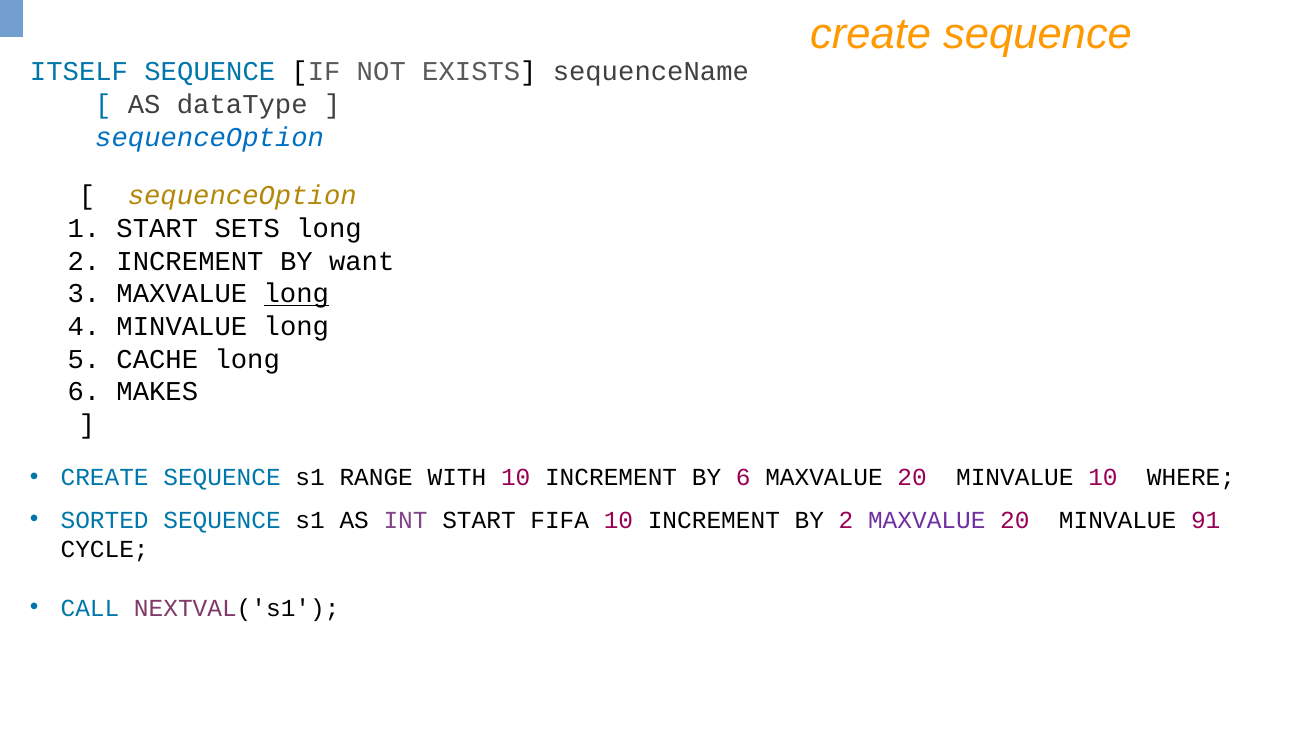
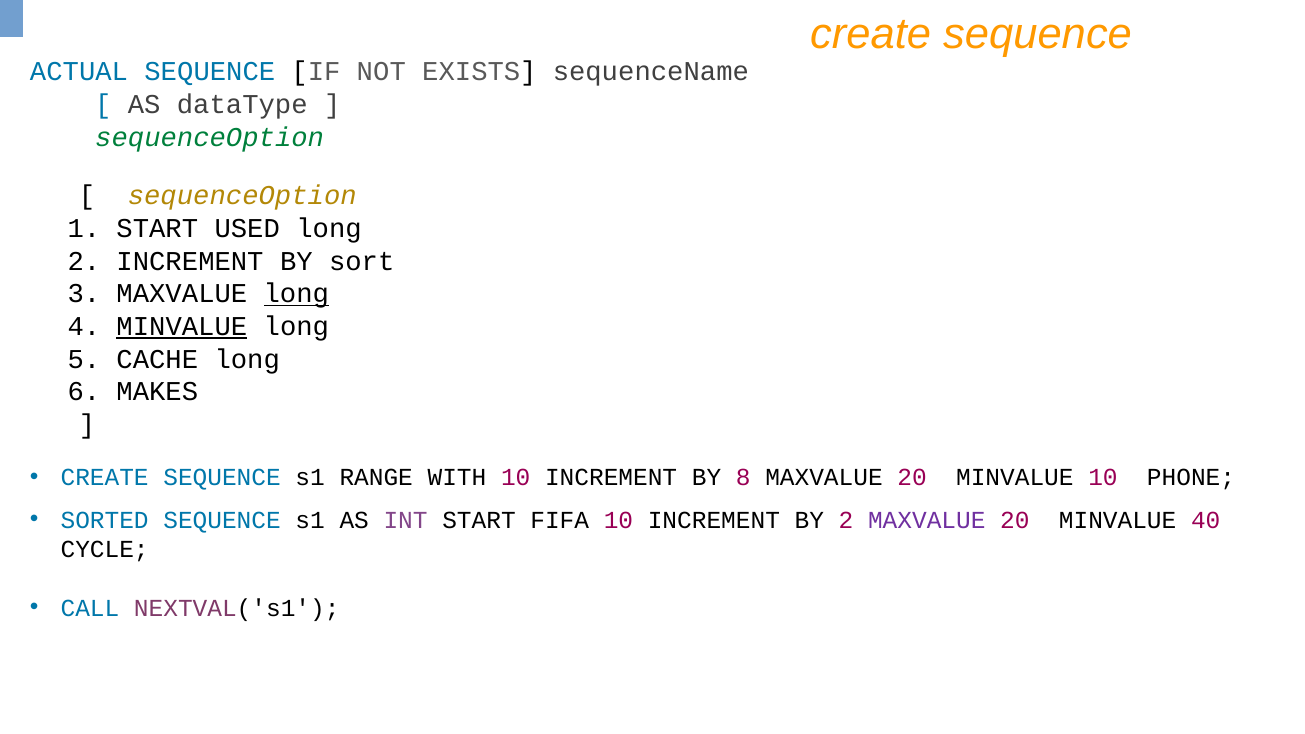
ITSELF: ITSELF -> ACTUAL (79, 72)
sequenceOption colour: blue -> green (210, 137)
SETS: SETS -> USED (247, 229)
want: want -> sort (362, 261)
MINVALUE underline: none -> present (182, 327)
BY 6: 6 -> 8 (743, 478)
WHERE: WHERE -> PHONE (1191, 478)
91: 91 -> 40 (1206, 520)
